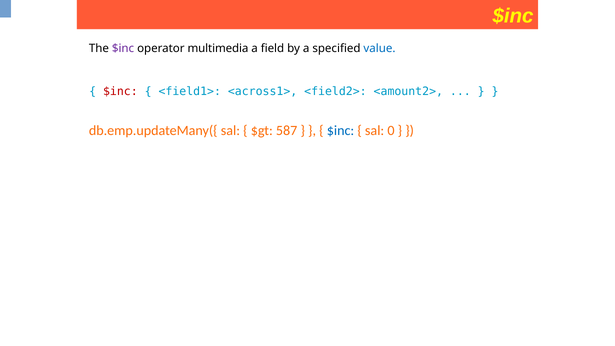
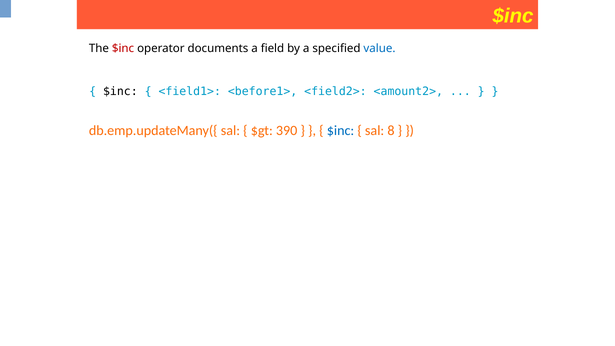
$inc colour: purple -> red (123, 48)
multimedia: multimedia -> documents (218, 48)
$inc colour: red -> black (120, 91)
<across1>: <across1> -> <before1> (263, 91)
587: 587 -> 390 (287, 130)
0: 0 -> 8 (391, 130)
